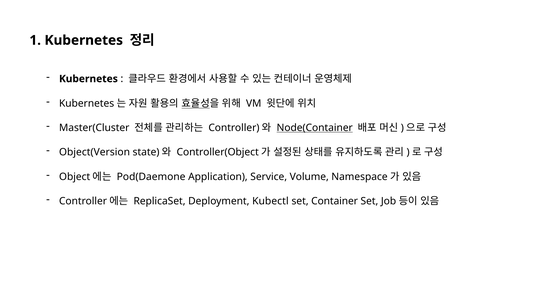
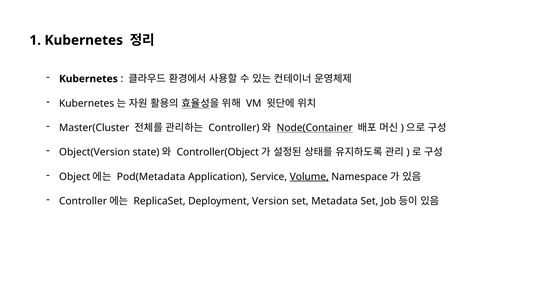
Pod(Daemone: Pod(Daemone -> Pod(Metadata (151, 177)
Volume underline: none -> present (309, 177)
Kubectl: Kubectl -> Version (270, 201)
Container: Container -> Metadata (335, 201)
